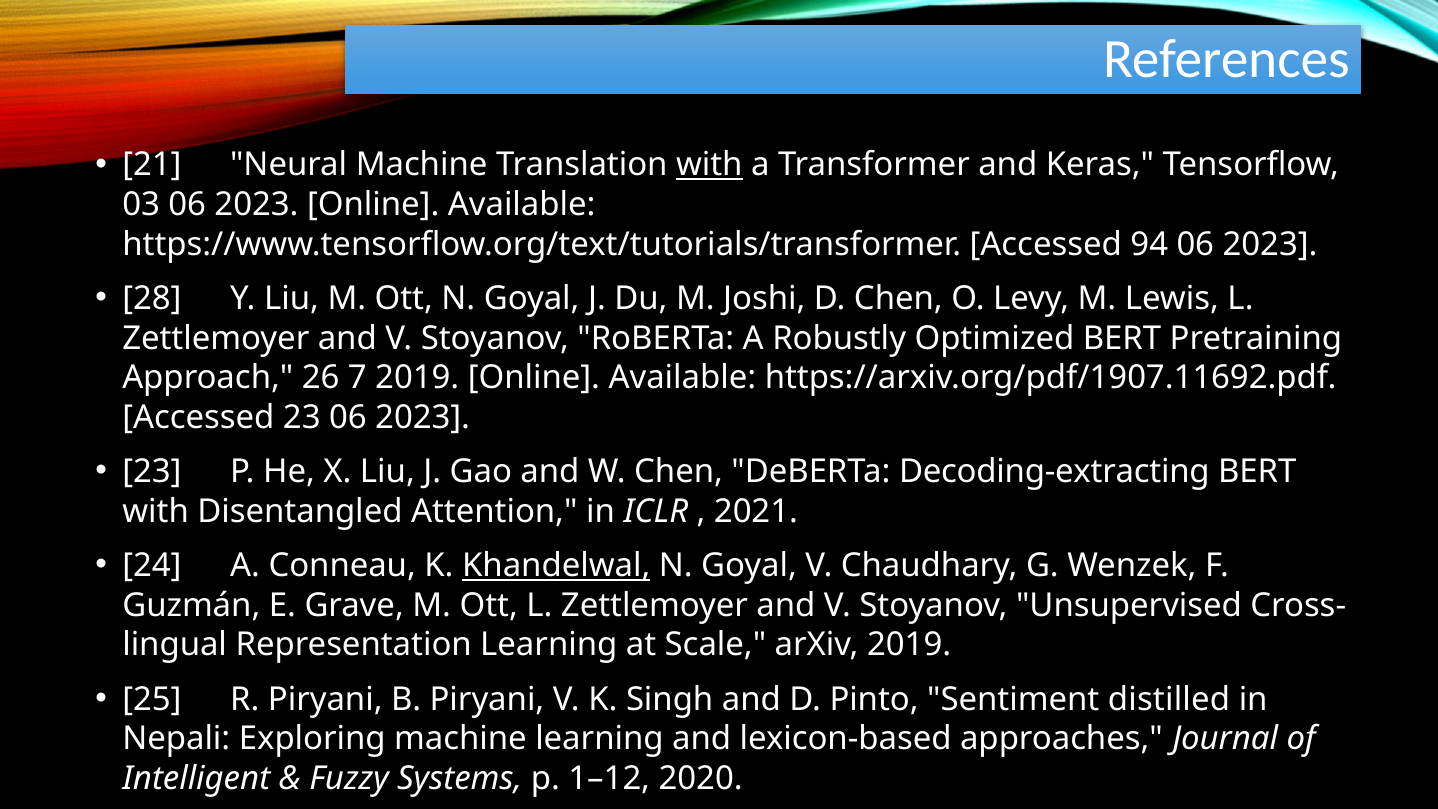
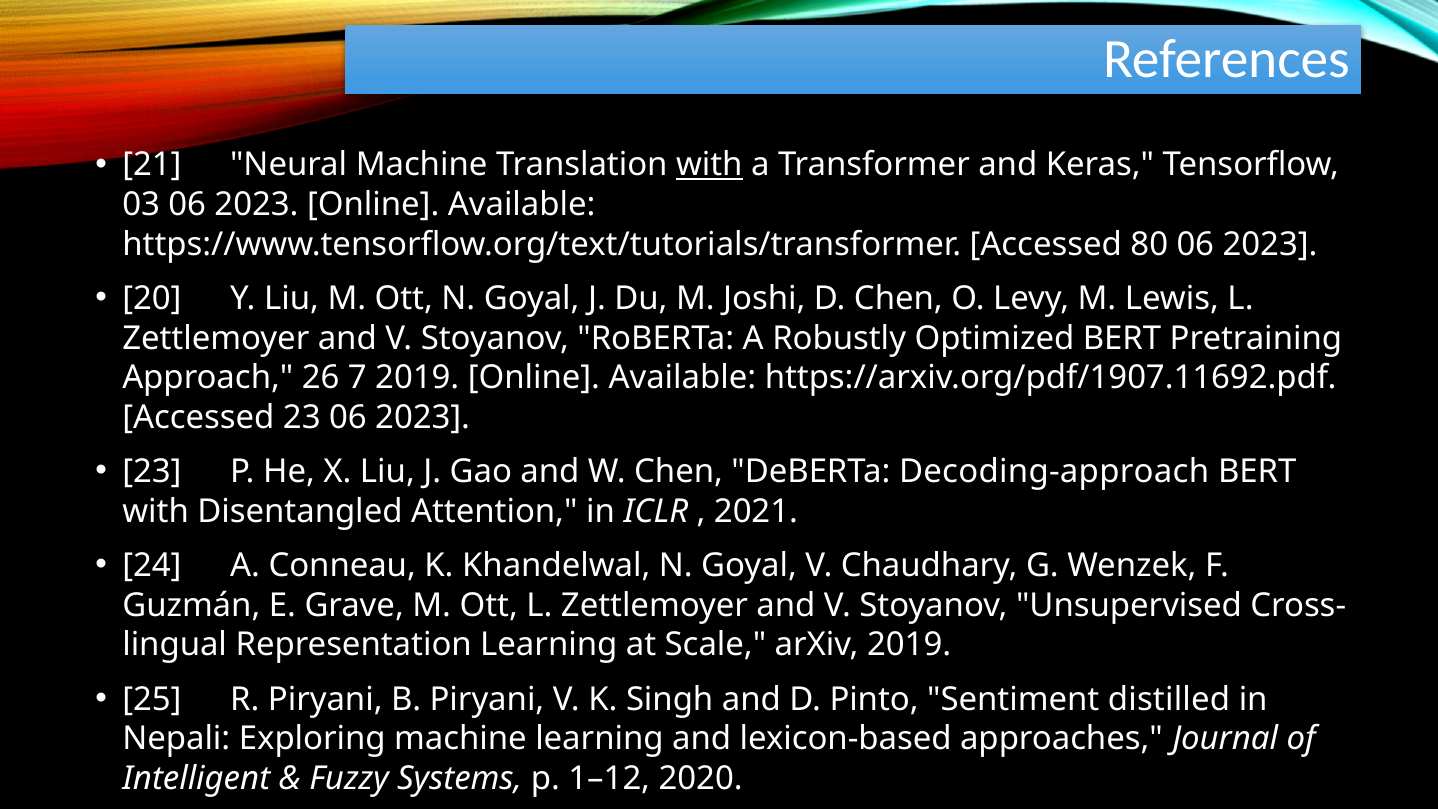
94: 94 -> 80 (1149, 244)
28: 28 -> 20 (152, 299)
Decoding-extracting: Decoding-extracting -> Decoding-approach (1054, 472)
Khandelwal underline: present -> none (556, 566)
